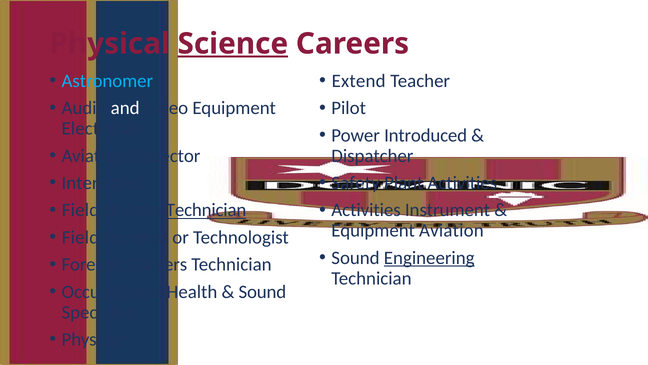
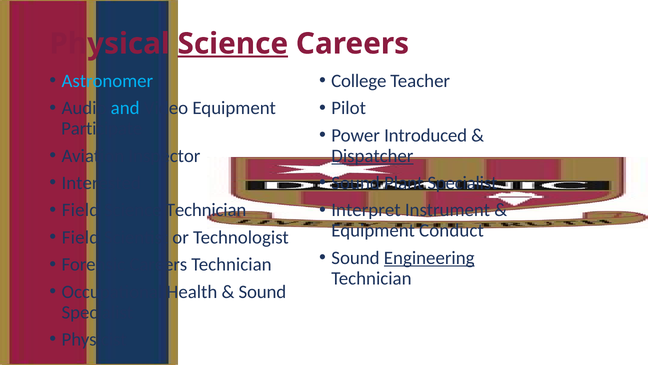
Extend: Extend -> College (359, 81)
and colour: white -> light blue (125, 108)
Electrician: Electrician -> Participate (102, 128)
Dispatcher underline: none -> present (372, 156)
Safety: Safety -> Sound (356, 183)
Plant Activities: Activities -> Specialist (462, 183)
Technician underline: present -> none (206, 210)
Activities: Activities -> Interpret (366, 210)
Equipment Aviation: Aviation -> Conduct (451, 230)
